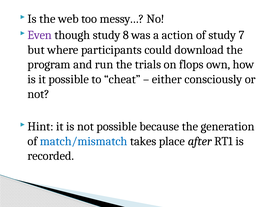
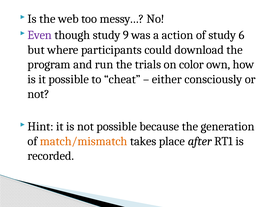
8: 8 -> 9 (126, 35)
7: 7 -> 6 (242, 35)
flops: flops -> color (191, 65)
match/mismatch colour: blue -> orange (84, 141)
